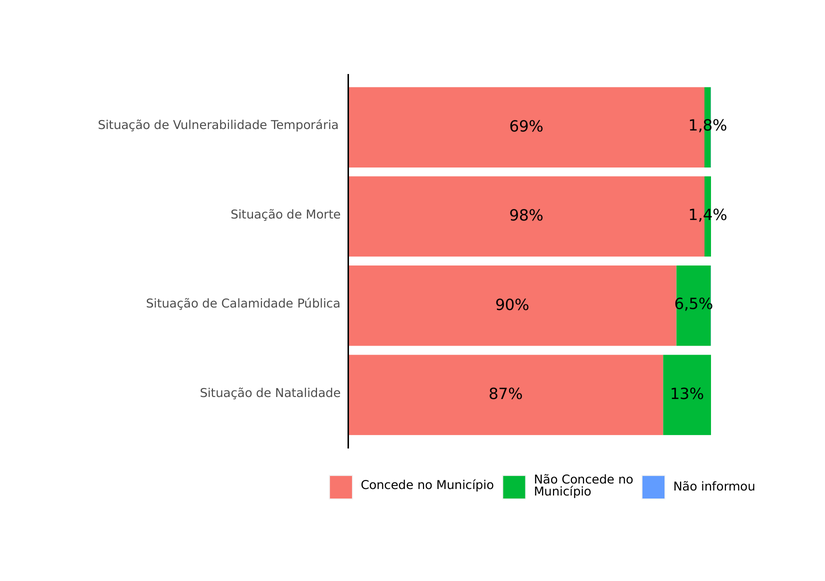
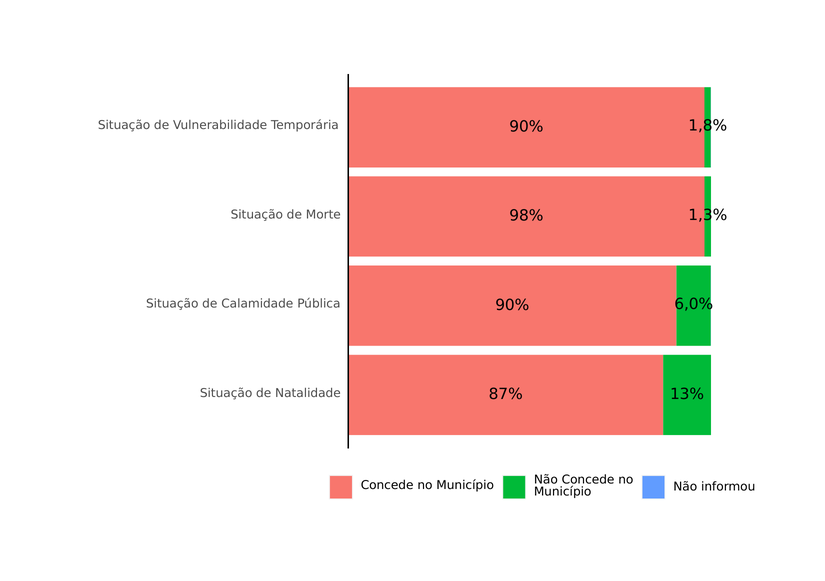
69%: 69% -> 90% (526, 127)
1,4%: 1,4% -> 1,3% (708, 215)
6,5%: 6,5% -> 6,0% (694, 304)
